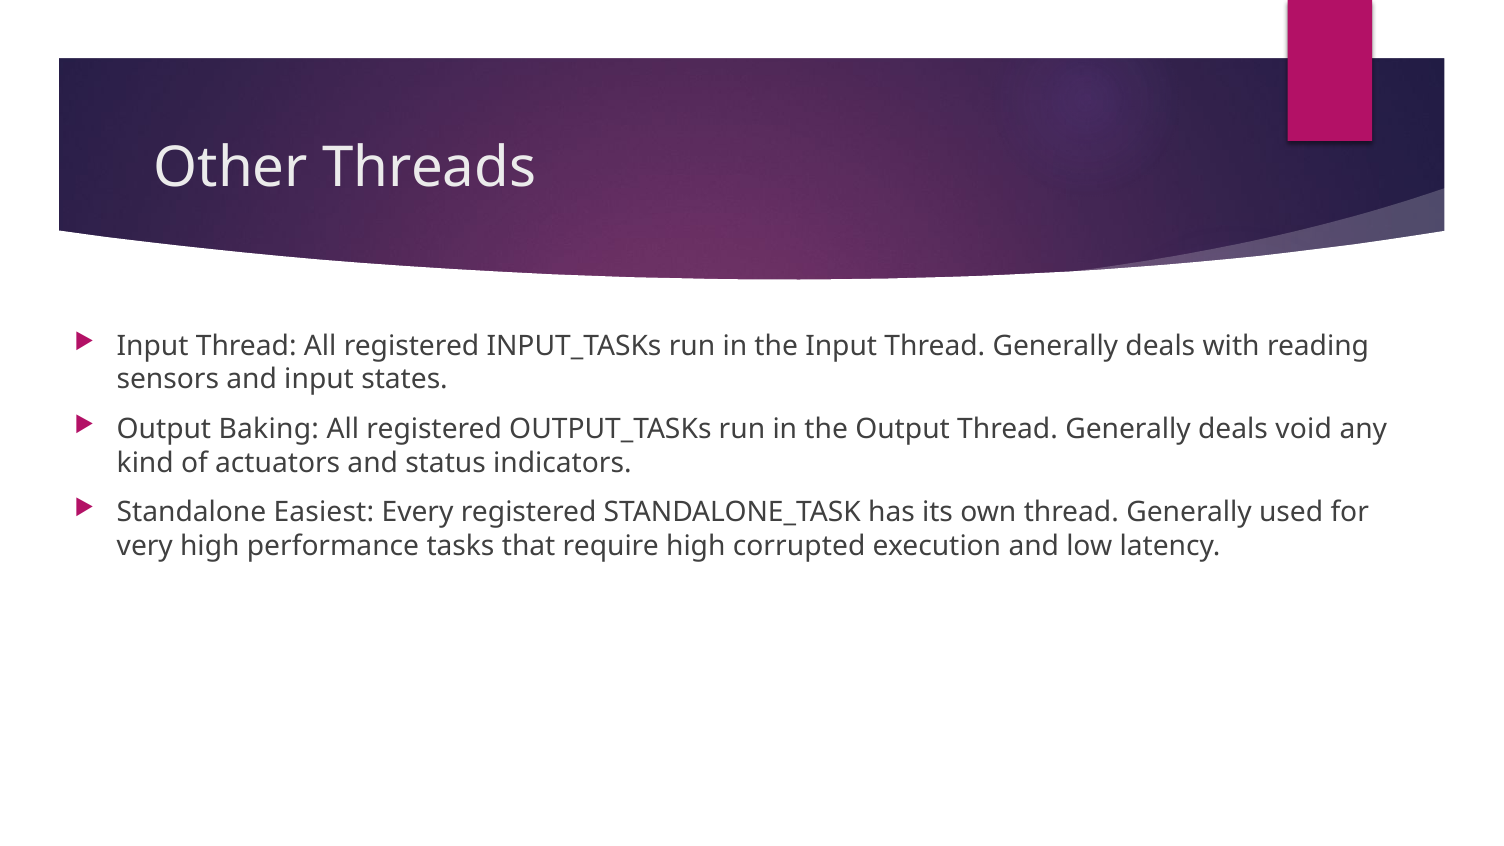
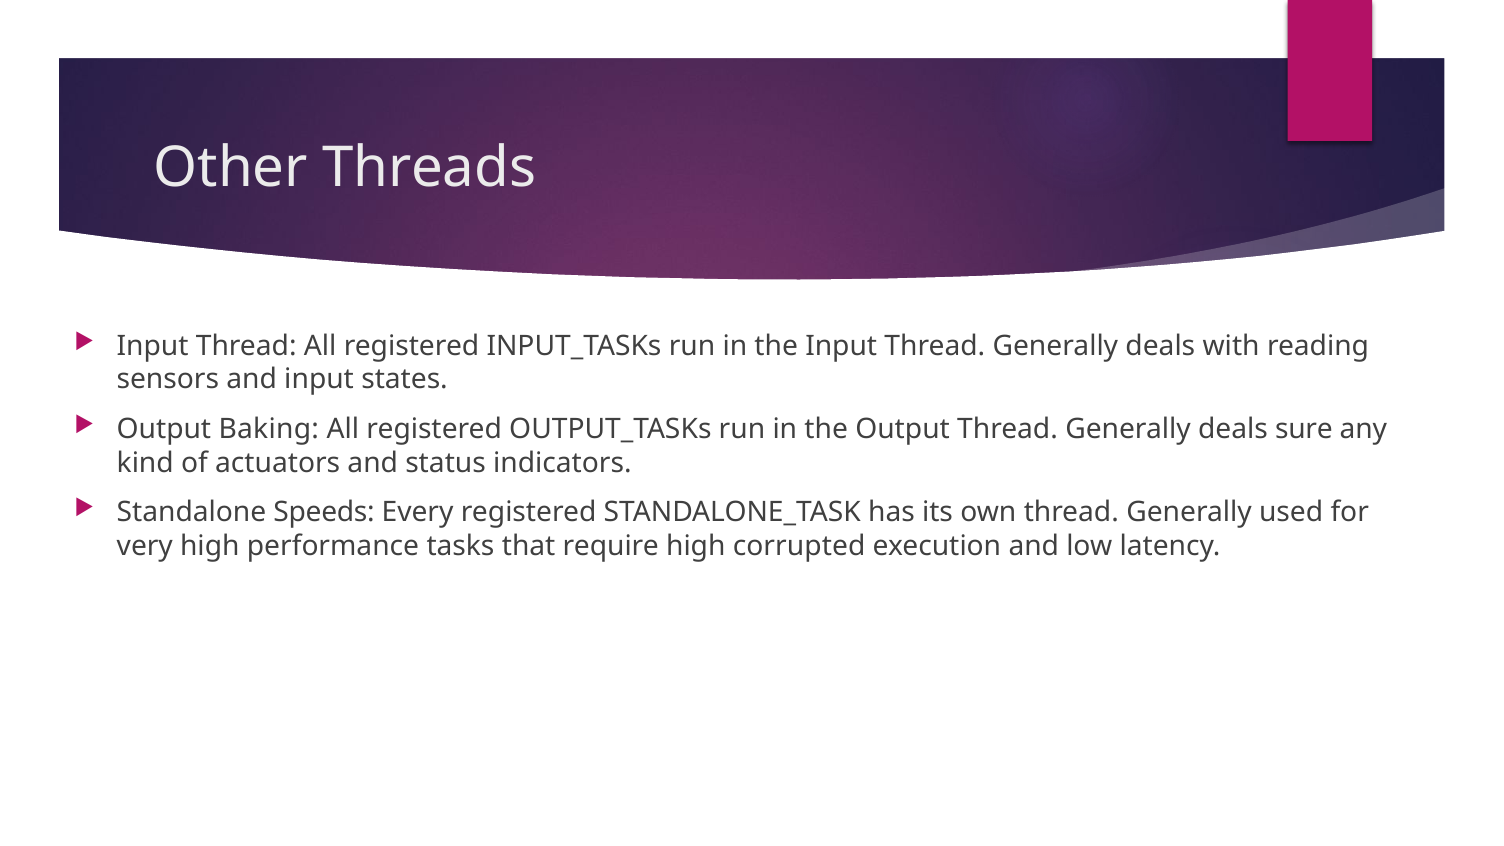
void: void -> sure (1304, 429)
Easiest: Easiest -> Speeds (324, 512)
